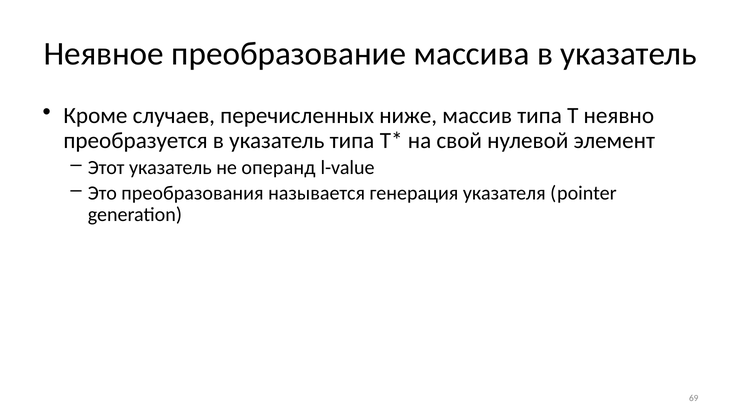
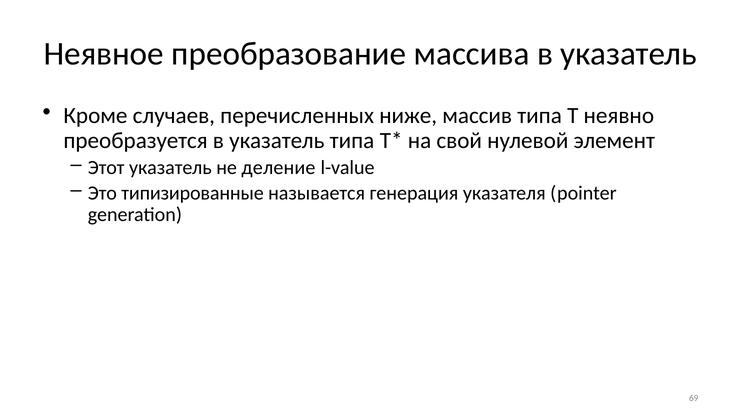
операнд: операнд -> деление (278, 167)
преобразования: преобразования -> типизированные (193, 193)
